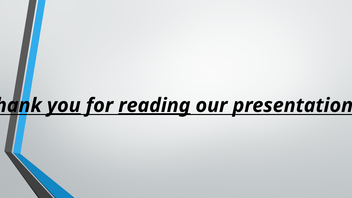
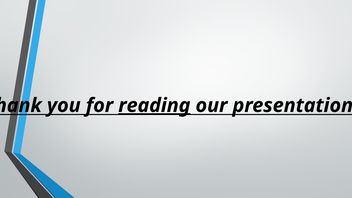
you underline: present -> none (64, 105)
